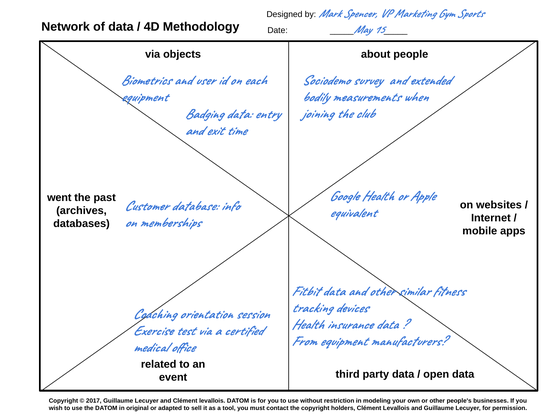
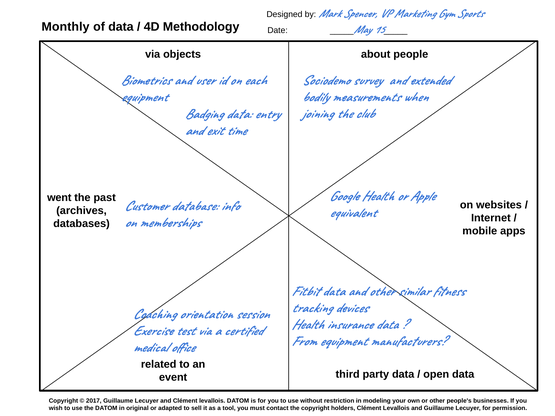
Network: Network -> Monthly (66, 27)
